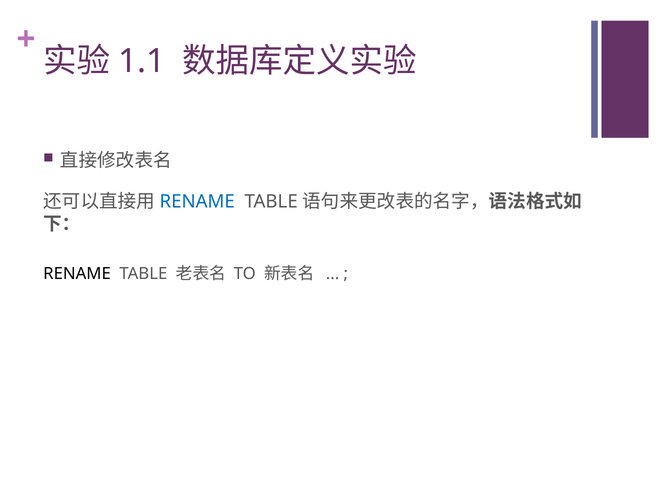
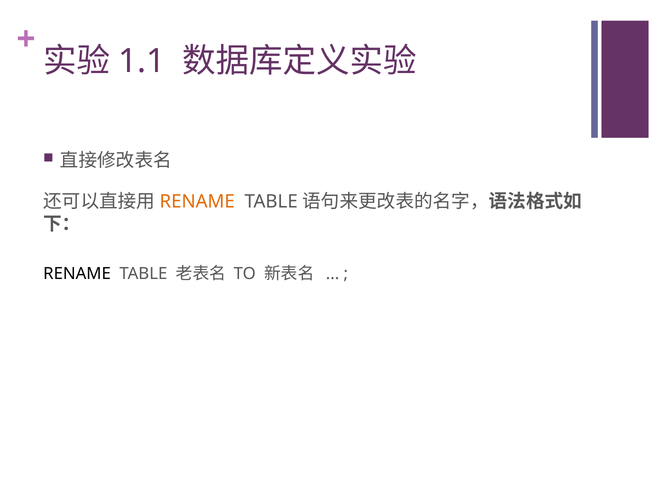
RENAME colour: blue -> orange (197, 202)
